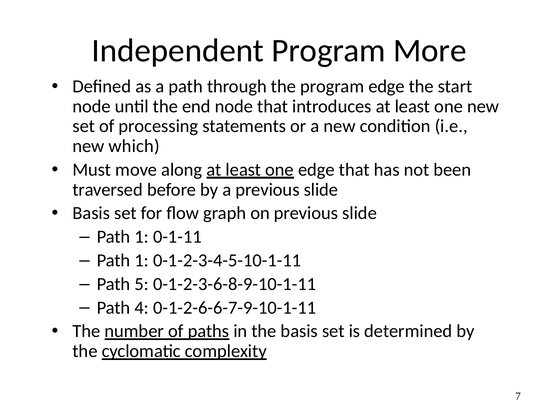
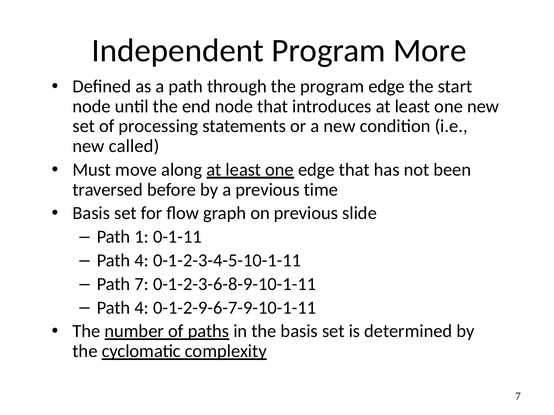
which: which -> called (134, 146)
a previous slide: slide -> time (321, 190)
1: 1 -> 4 (142, 261)
Path 5: 5 -> 7 (142, 284)
0-1-2-6-6-7-9-10-1-11: 0-1-2-6-6-7-9-10-1-11 -> 0-1-2-9-6-7-9-10-1-11 (235, 308)
